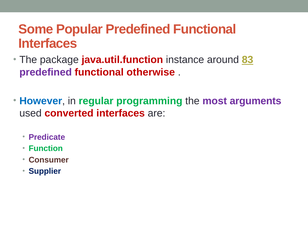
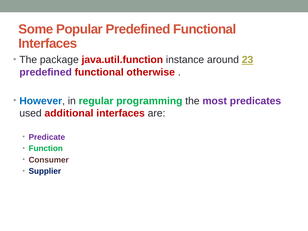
83: 83 -> 23 (248, 60)
arguments: arguments -> predicates (255, 101)
converted: converted -> additional (69, 113)
